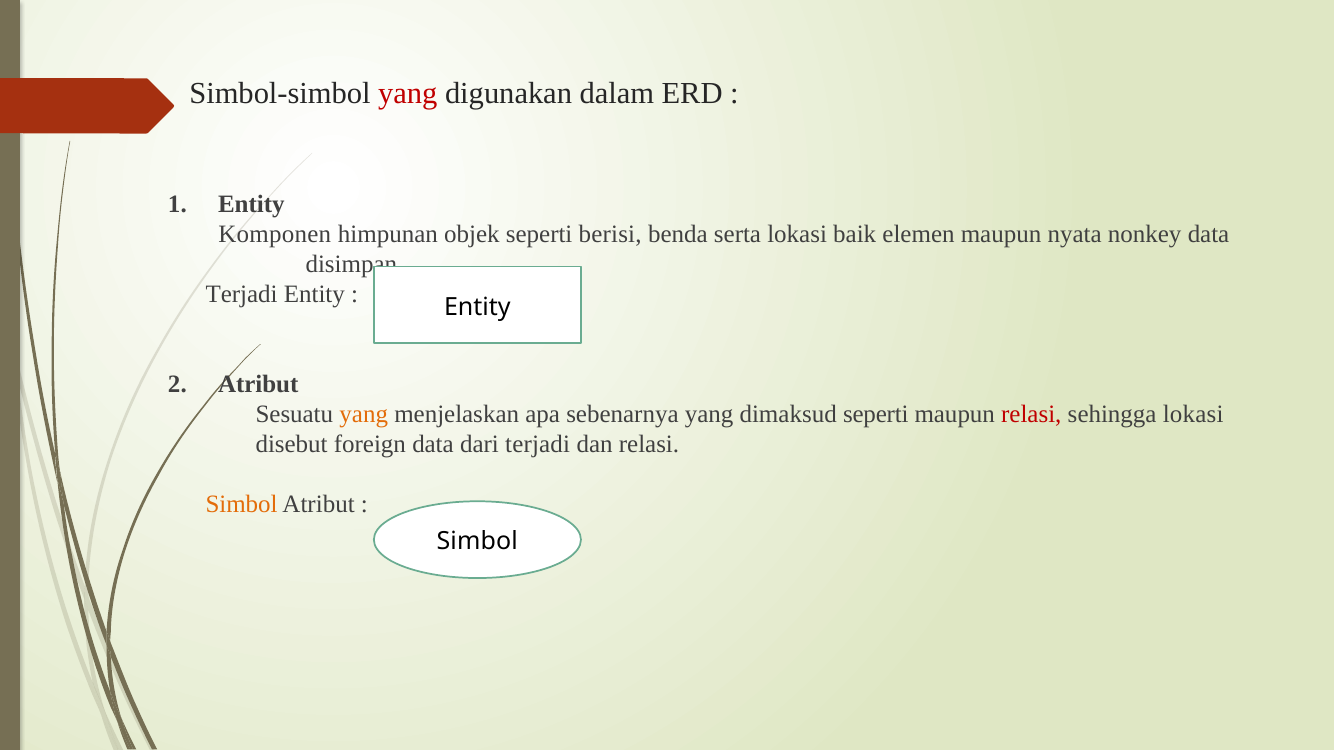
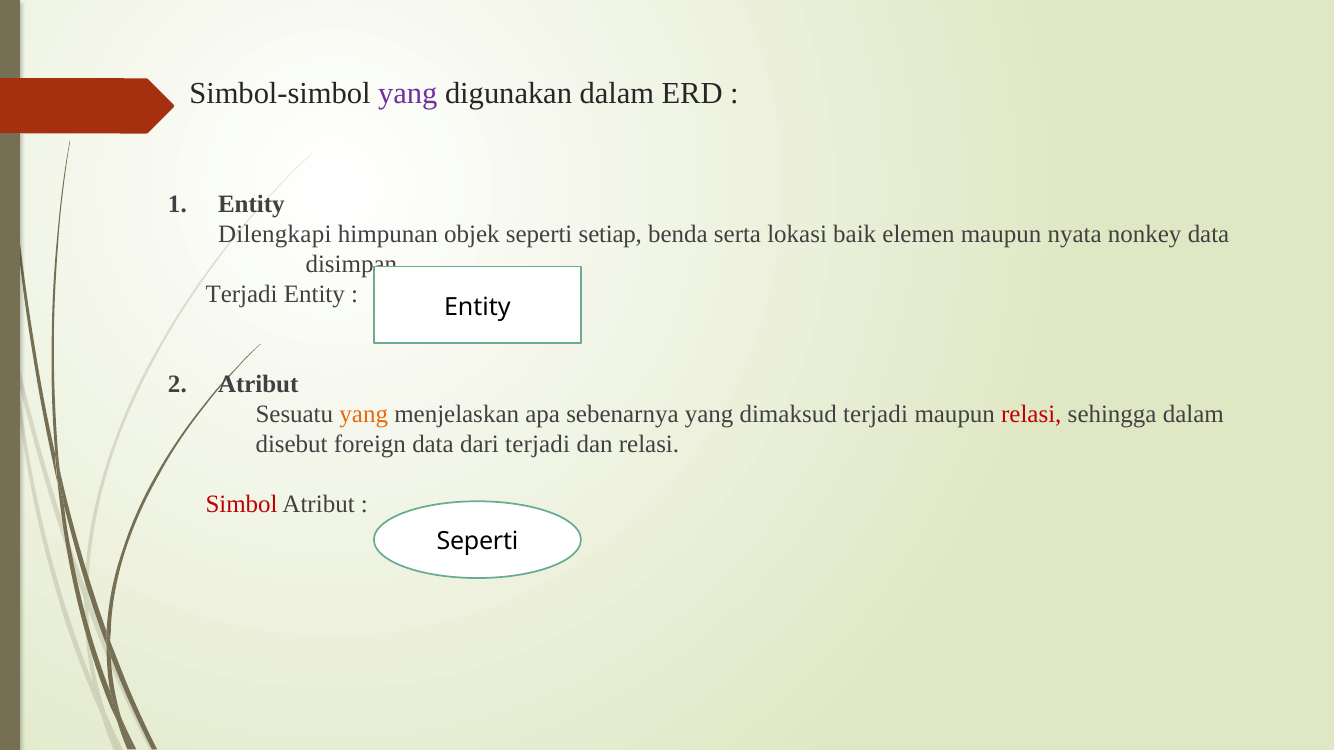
yang colour: red -> purple (408, 94)
Komponen: Komponen -> Dilengkapi (275, 235)
berisi: berisi -> setiap (610, 235)
dimaksud seperti: seperti -> terjadi (876, 415)
sehingga lokasi: lokasi -> dalam (1193, 415)
Simbol colour: orange -> red (242, 505)
Simbol: Simbol -> Seperti (477, 542)
